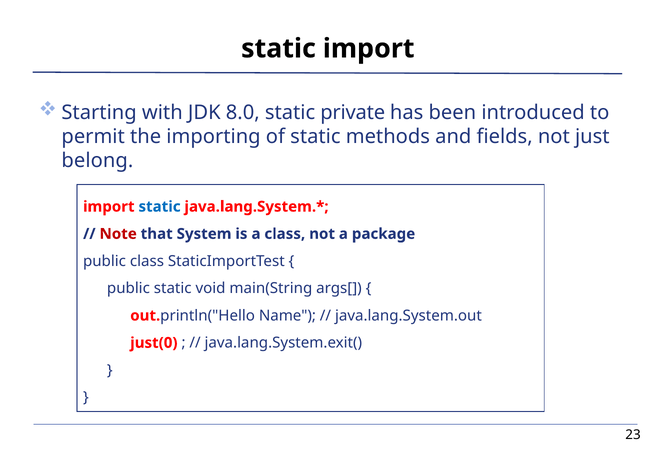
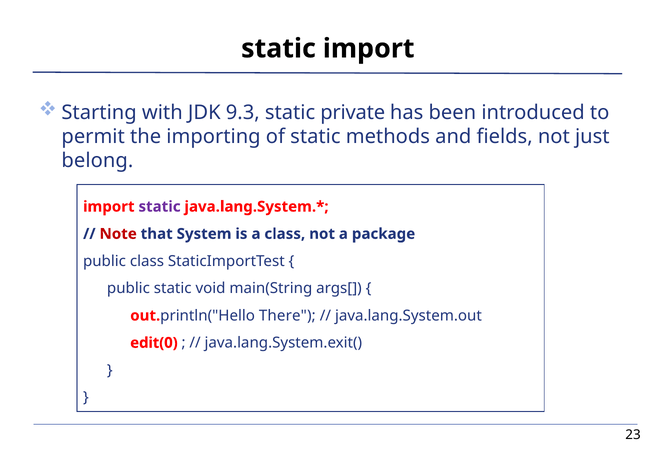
8.0: 8.0 -> 9.3 (243, 112)
static colour: blue -> purple (160, 206)
Name: Name -> There (287, 315)
just(0: just(0 -> edit(0 (154, 342)
